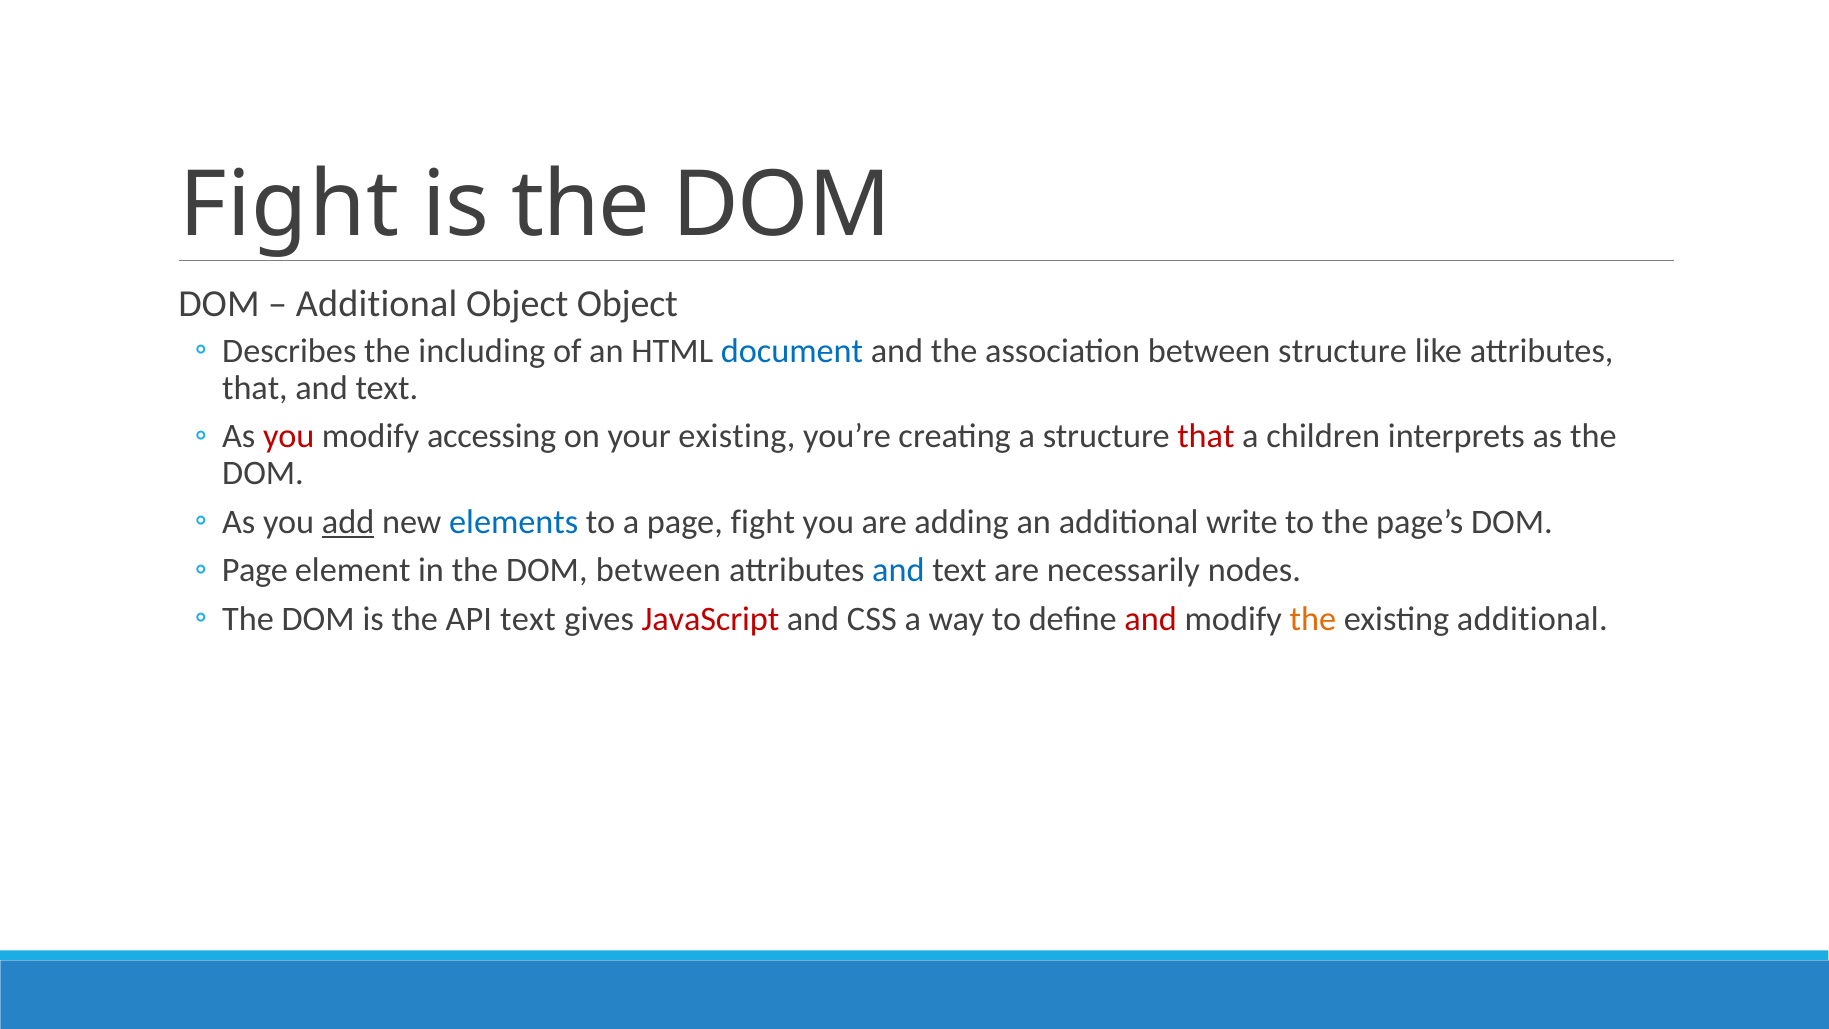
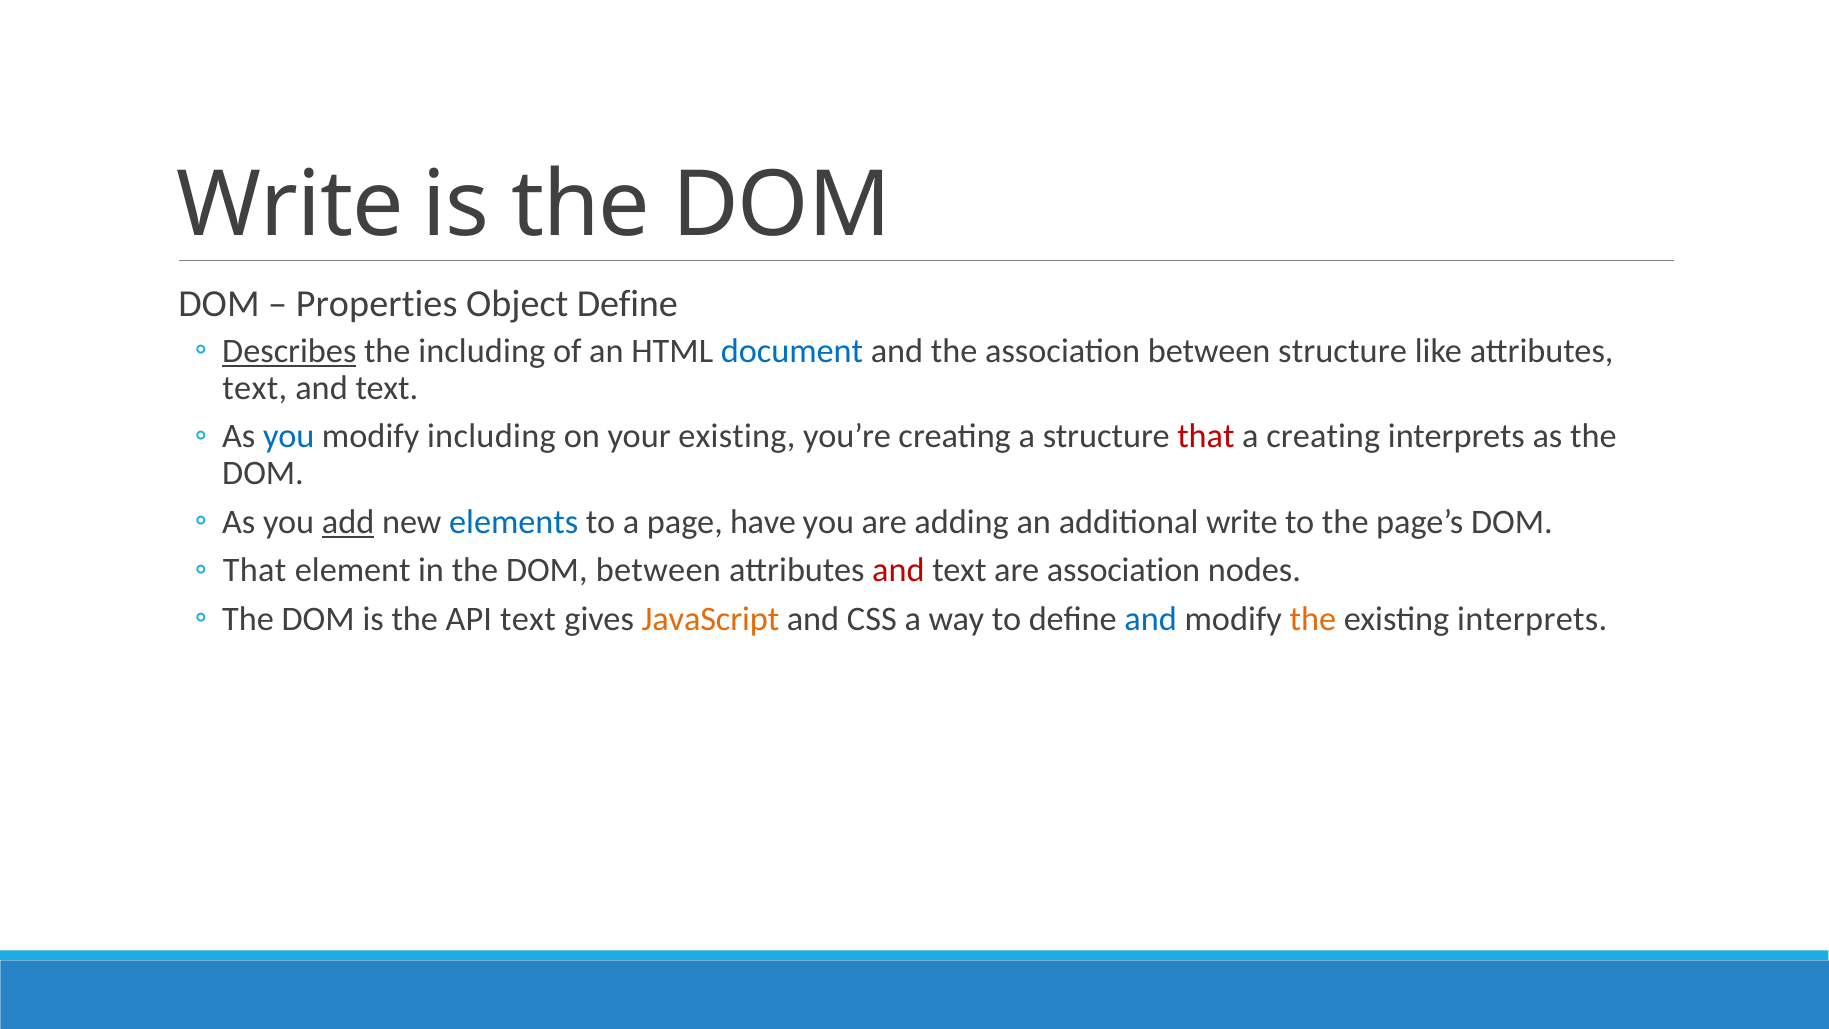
Fight: Fight -> Write (290, 205)
Additional: Additional -> Properties (377, 304)
Object Object: Object -> Define (627, 304)
Describes underline: none -> present (289, 351)
that: that -> text (255, 388)
you colour: red -> blue (289, 436)
modify accessing: accessing -> including (491, 436)
a children: children -> creating (1323, 436)
page fight: fight -> have (763, 522)
Page: Page -> That (255, 570)
and colour: blue -> red (898, 570)
are necessarily: necessarily -> association (1124, 570)
JavaScript colour: red -> orange (710, 619)
and colour: red -> blue (1151, 619)
existing additional: additional -> interprets (1532, 619)
